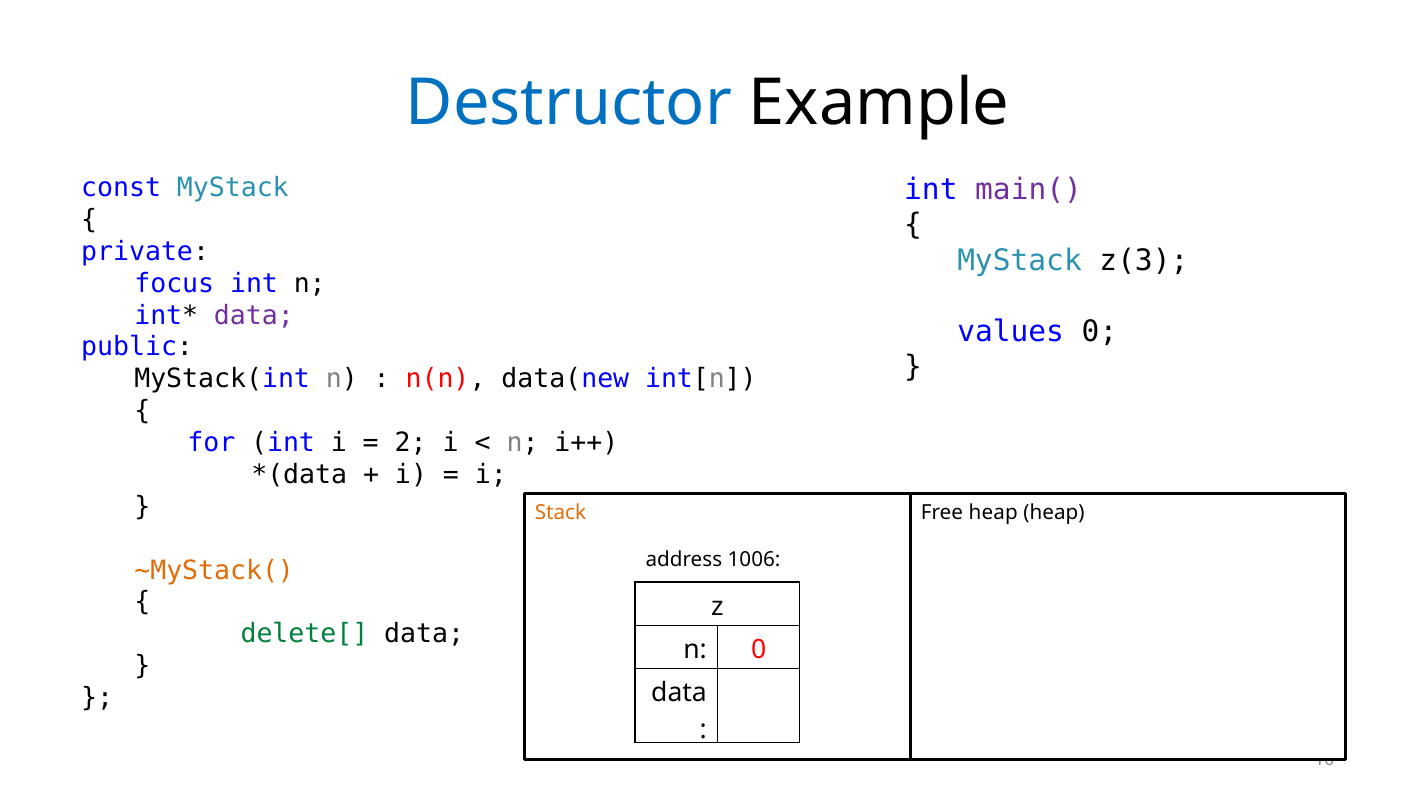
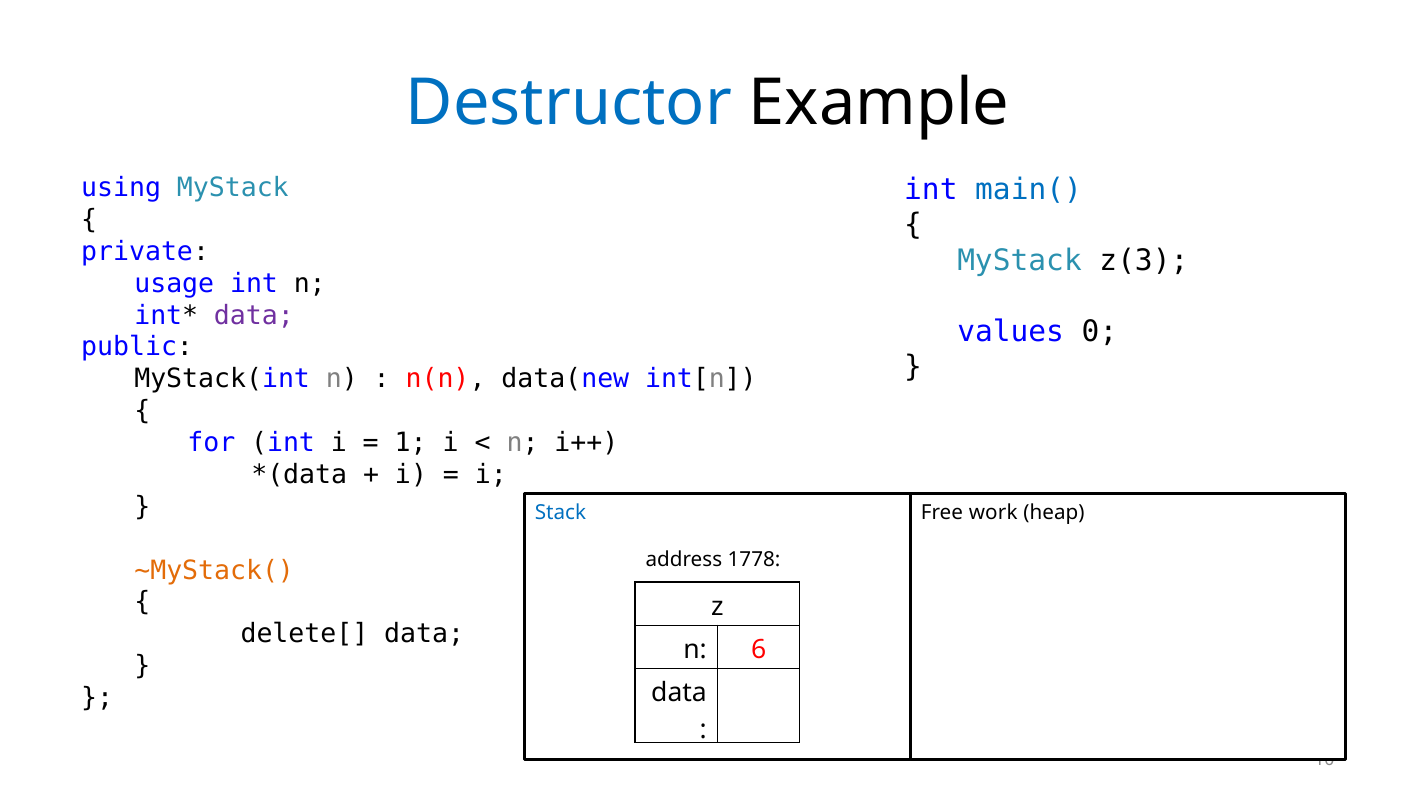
const: const -> using (121, 188)
main( colour: purple -> blue (1029, 190)
focus: focus -> usage (174, 283)
2: 2 -> 1 (411, 443)
Stack colour: orange -> blue (561, 512)
Free heap: heap -> work (993, 513)
1006: 1006 -> 1778 (754, 559)
delete[ colour: green -> black (304, 634)
n 0: 0 -> 6 (759, 650)
